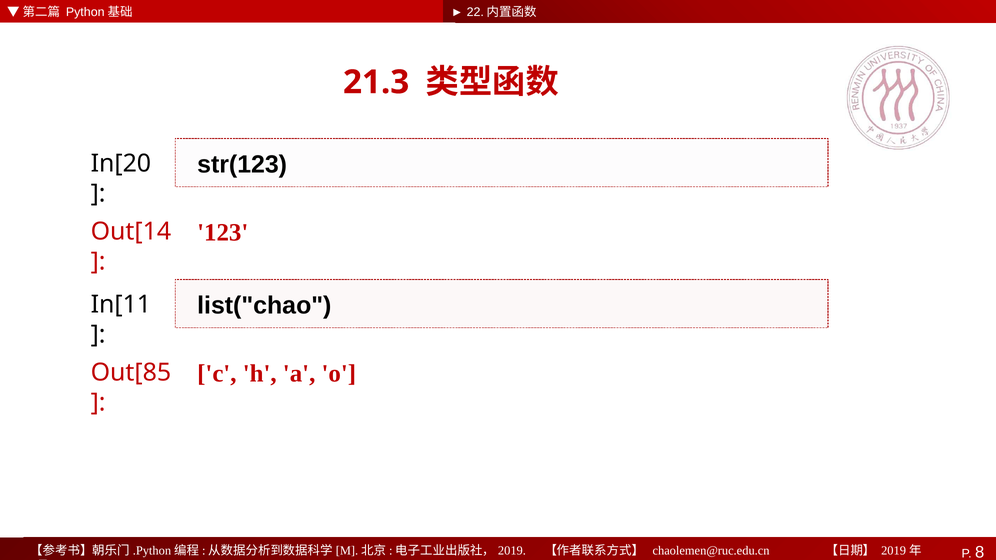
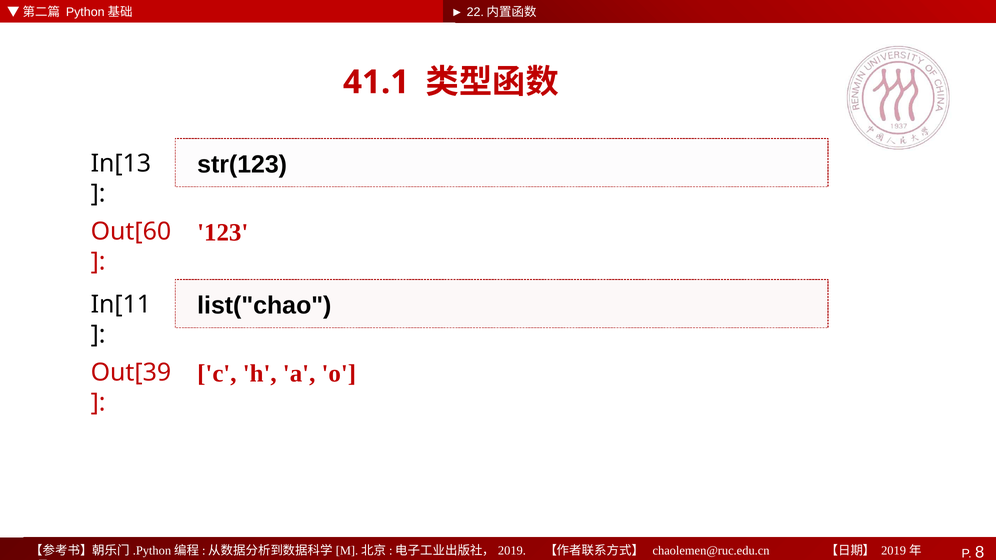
21.3: 21.3 -> 41.1 (376, 82)
In[20: In[20 -> In[13 (121, 164)
Out[14: Out[14 -> Out[60 (131, 232)
Out[85: Out[85 -> Out[39 (131, 373)
